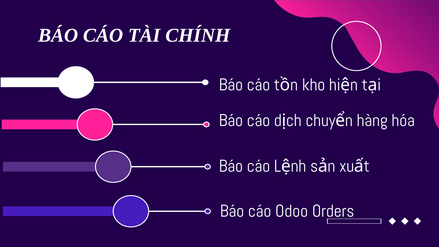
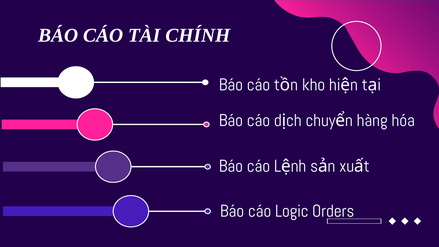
Odoo: Odoo -> Logic (292, 211)
